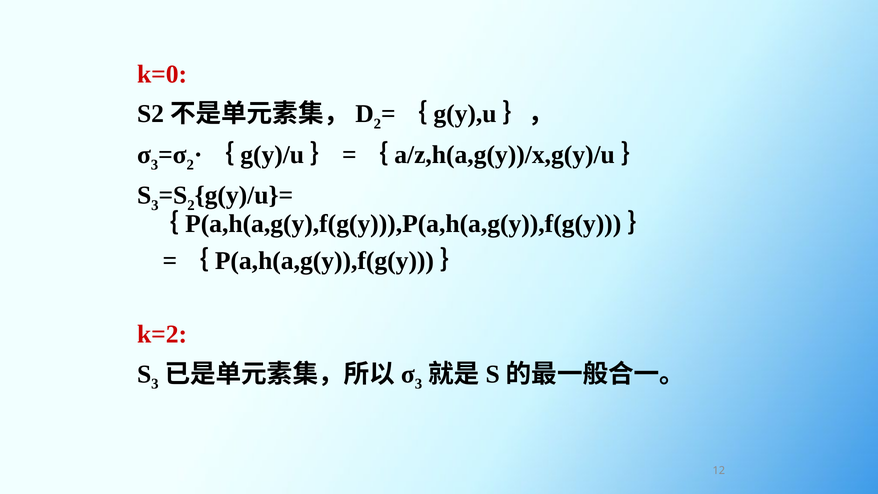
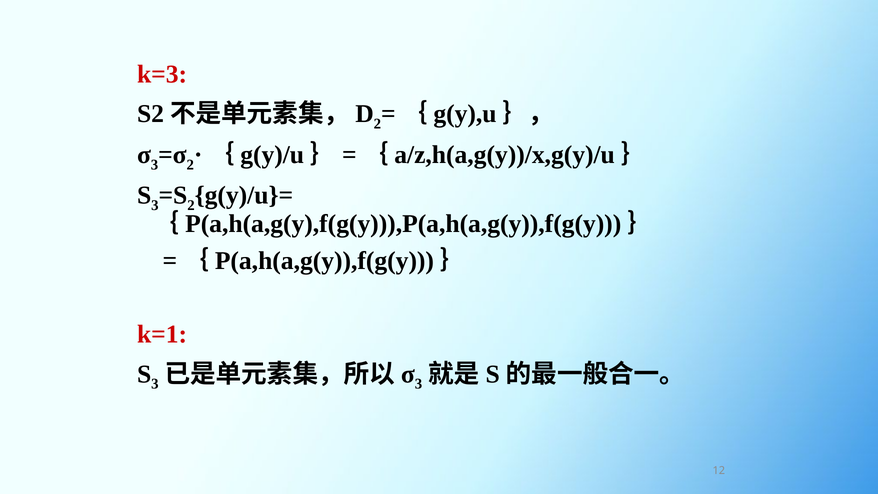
k=0: k=0 -> k=3 (162, 74)
k=2: k=2 -> k=1 (162, 334)
